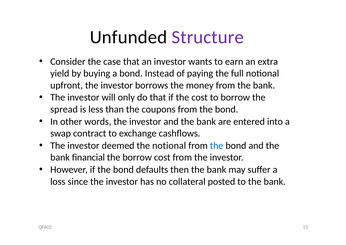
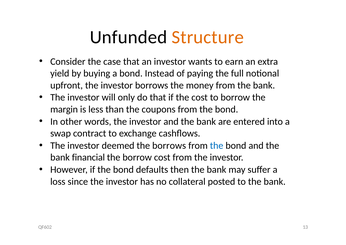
Structure colour: purple -> orange (208, 37)
spread: spread -> margin (64, 109)
the notional: notional -> borrows (169, 145)
